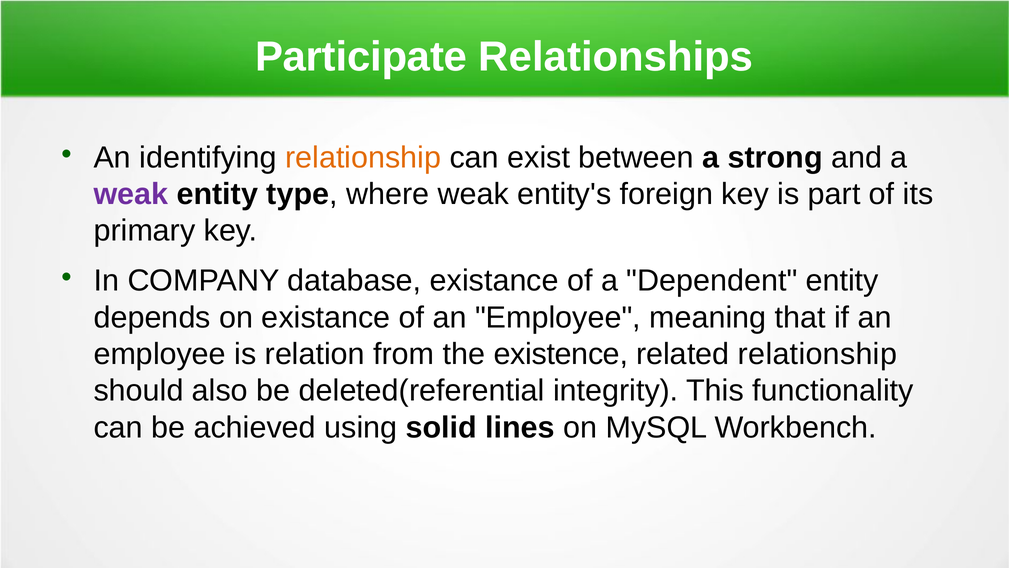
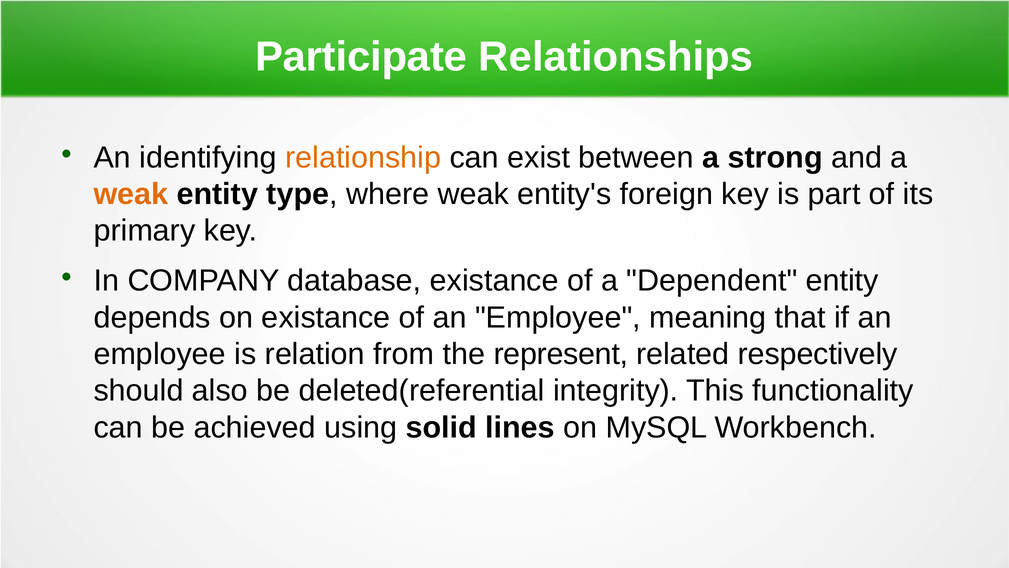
weak colour: purple -> orange (131, 194)
existence: existence -> represent (561, 354)
related relationship: relationship -> respectively (818, 354)
